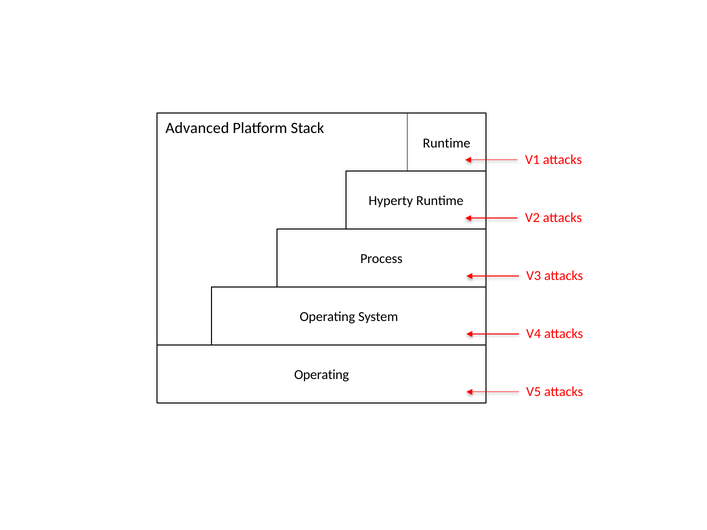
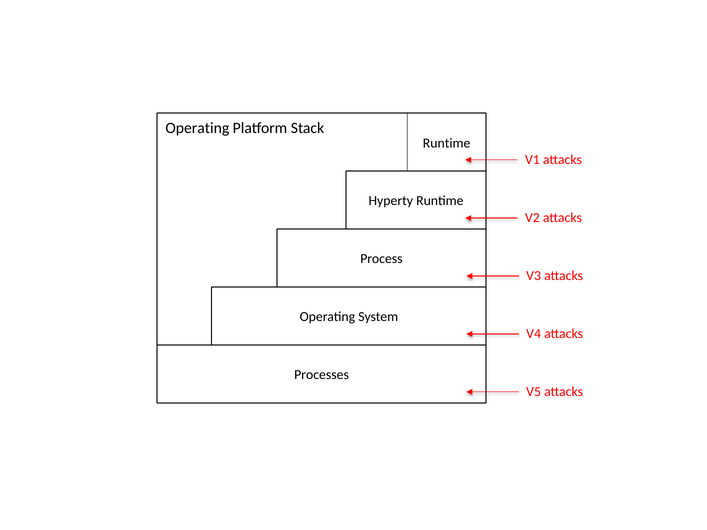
Advanced: Advanced -> Operating (197, 128)
Operating: Operating -> Processes (322, 375)
